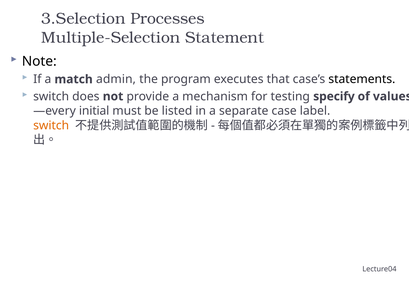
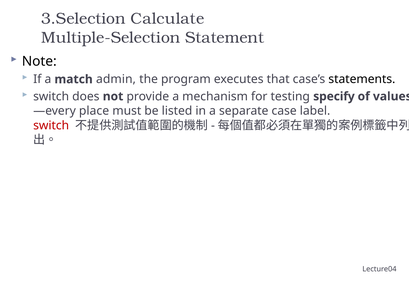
Processes: Processes -> Calculate (167, 19)
initial: initial -> place (94, 111)
switch colour: orange -> red (51, 125)
